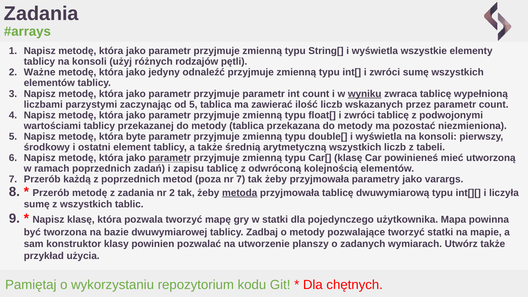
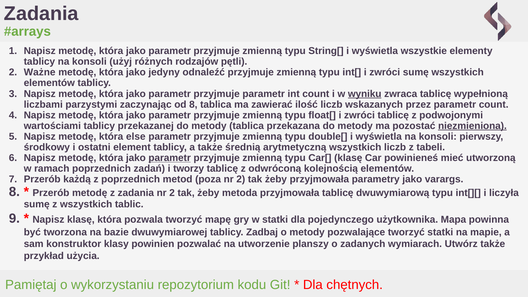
od 5: 5 -> 8 (193, 104)
niezmieniona underline: none -> present (472, 126)
byte: byte -> else (136, 137)
zapisu: zapisu -> tworzy (189, 169)
poza nr 7: 7 -> 2 (241, 179)
metoda underline: present -> none (240, 193)
